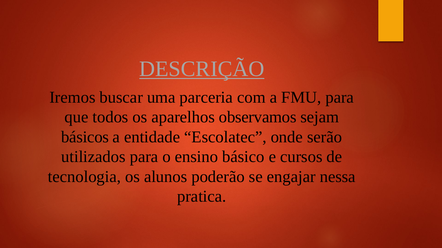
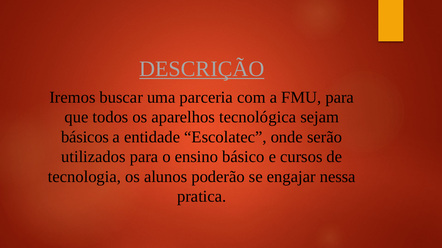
observamos: observamos -> tecnológica (258, 117)
